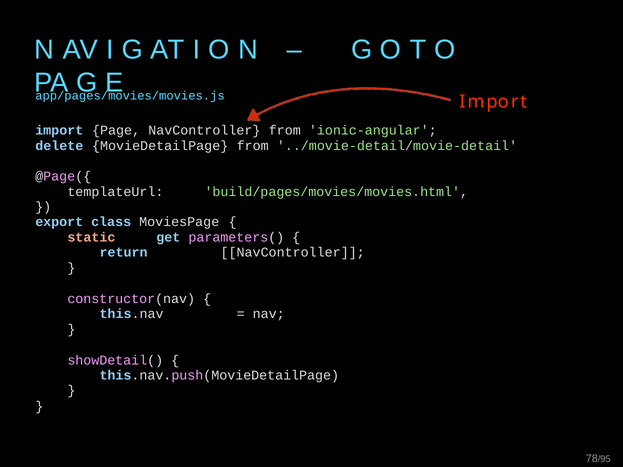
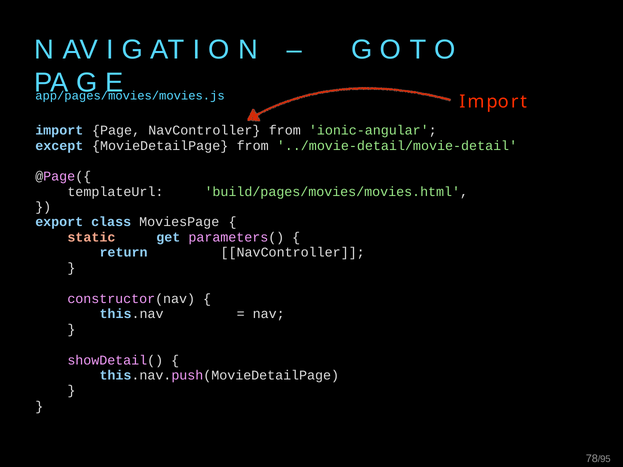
delete: delete -> except (59, 146)
